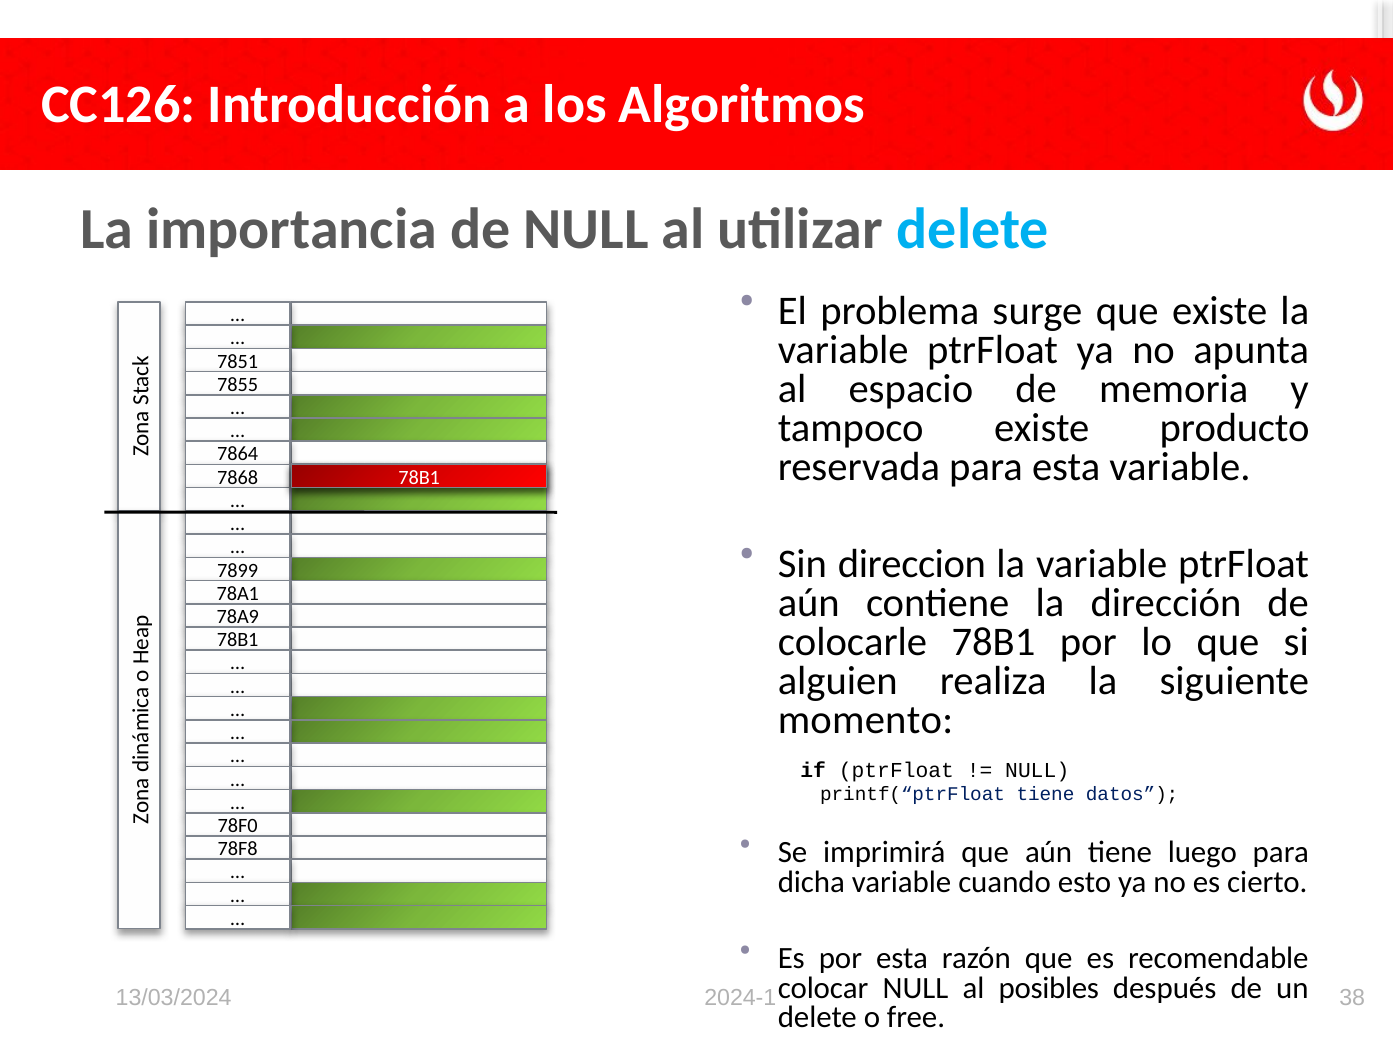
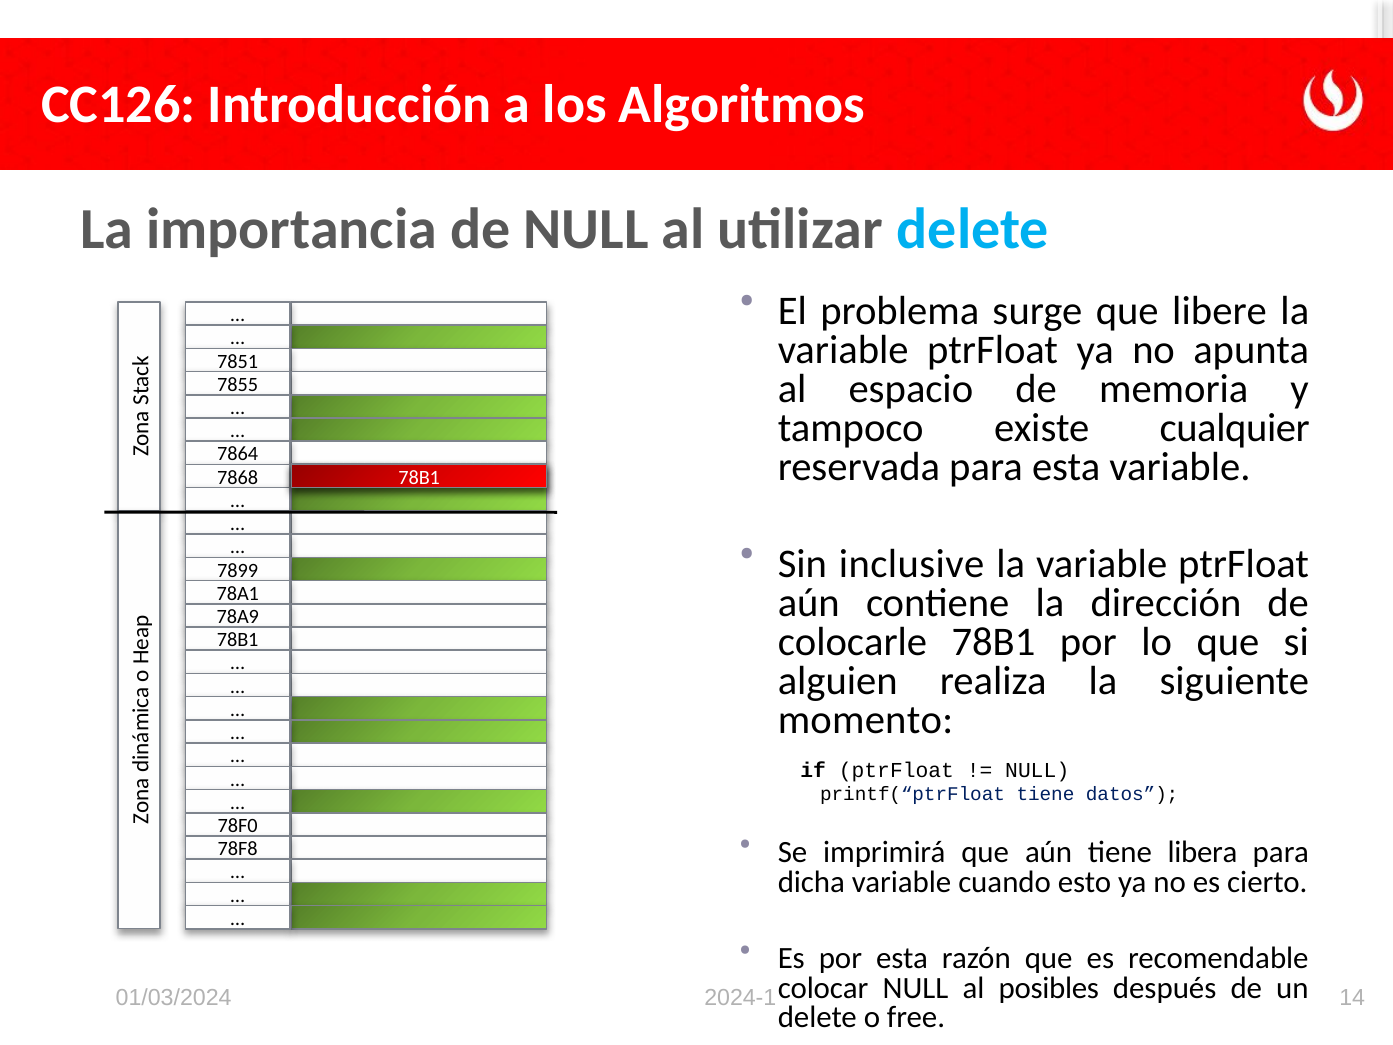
que existe: existe -> libere (1220, 311)
producto: producto -> cualquier (1235, 428)
direccion: direccion -> inclusive (912, 564)
luego: luego -> libera (1203, 852)
13/03/2024: 13/03/2024 -> 01/03/2024 (174, 998)
38: 38 -> 14 (1352, 998)
